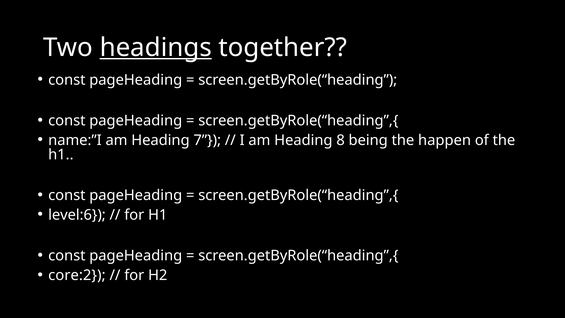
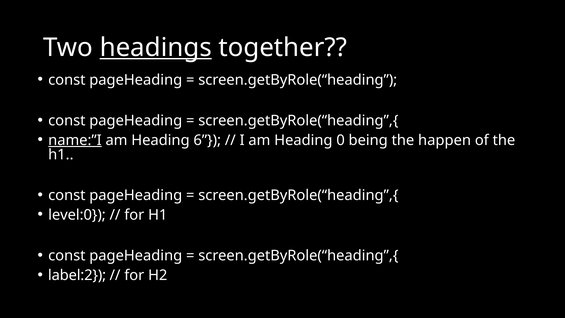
name:”I underline: none -> present (75, 140)
7: 7 -> 6 (207, 140)
8: 8 -> 0 (341, 140)
level:6: level:6 -> level:0 (77, 215)
core:2: core:2 -> label:2 (77, 275)
